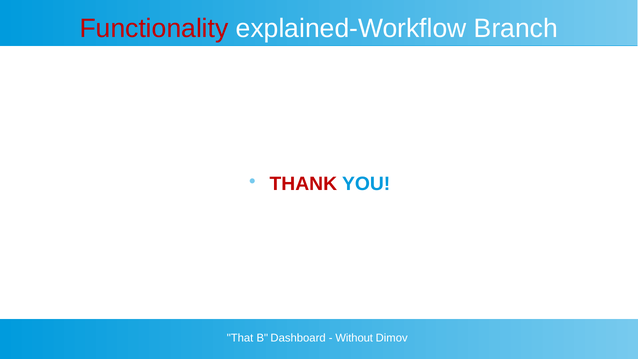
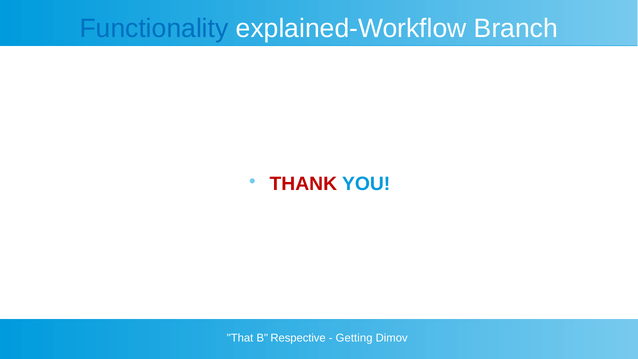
Functionality colour: red -> blue (154, 28)
Dashboard: Dashboard -> Respective (298, 338)
Without: Without -> Getting (354, 338)
